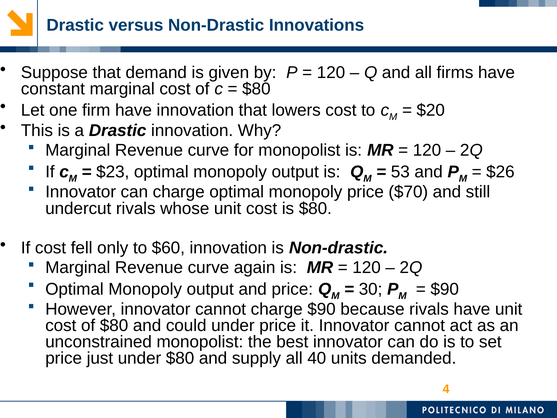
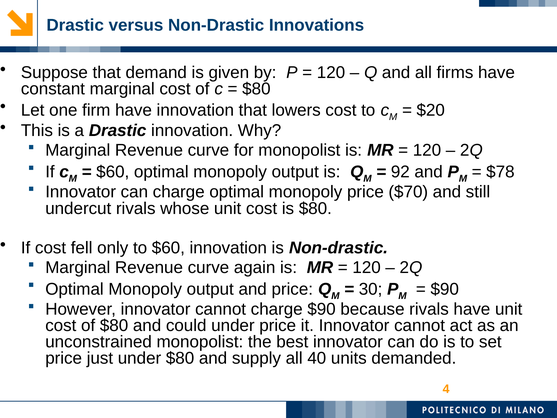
$23: $23 -> $60 (113, 172)
53: 53 -> 92 (400, 172)
$26: $26 -> $78 (500, 172)
